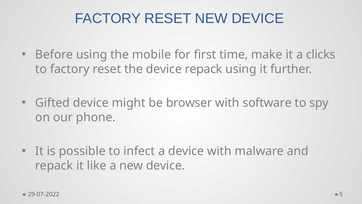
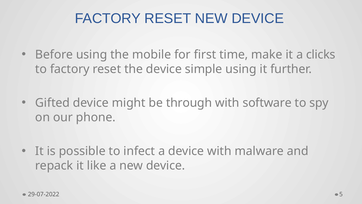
device repack: repack -> simple (204, 69)
browser: browser -> through (189, 103)
